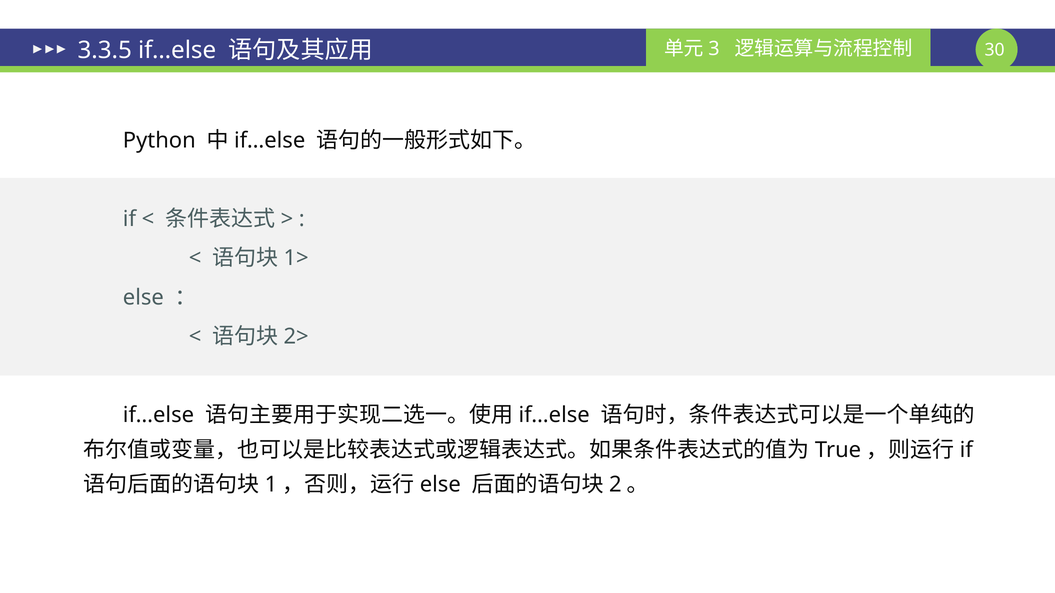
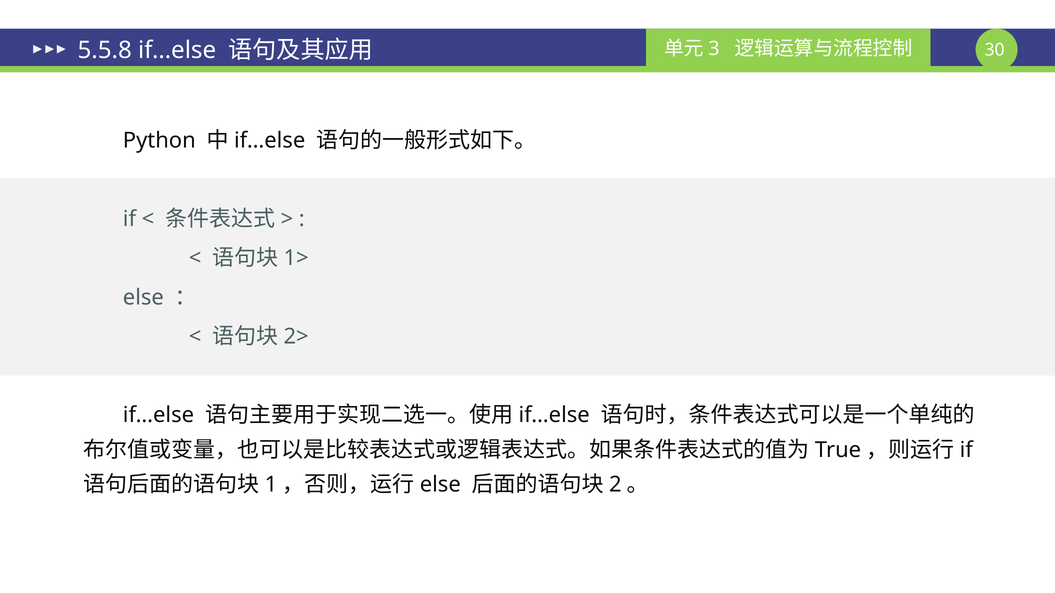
3.3.5: 3.3.5 -> 5.5.8 (105, 50)
